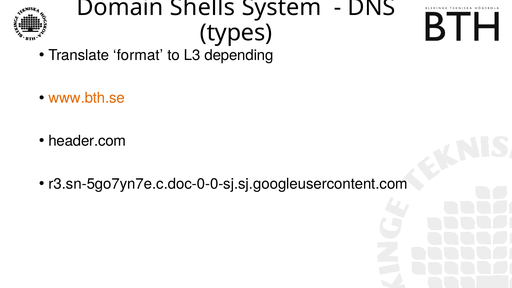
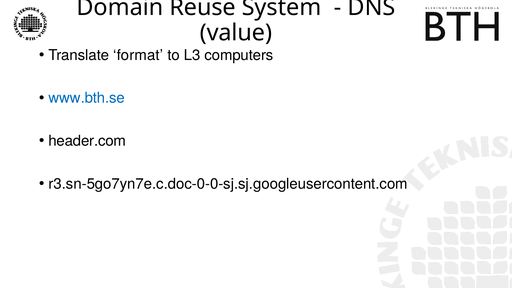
Shells: Shells -> Reuse (203, 8)
types: types -> value (236, 33)
depending: depending -> computers (239, 55)
www.bth.se colour: orange -> blue (87, 98)
